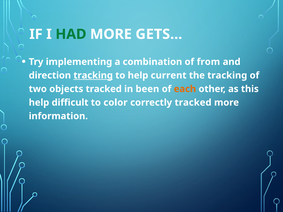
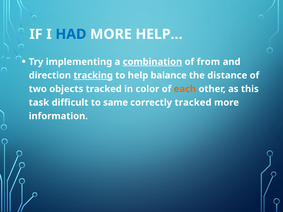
HAD colour: green -> blue (71, 34)
GETS…: GETS… -> HELP… (159, 34)
combination underline: none -> present (152, 62)
current: current -> balance (169, 75)
the tracking: tracking -> distance (227, 75)
been: been -> color (147, 89)
help: help -> task (39, 103)
color: color -> same (116, 103)
